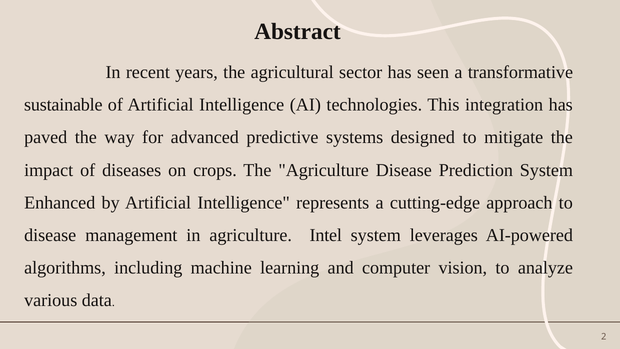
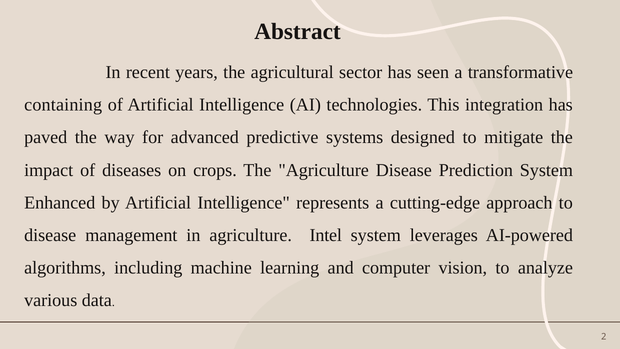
sustainable: sustainable -> containing (63, 105)
